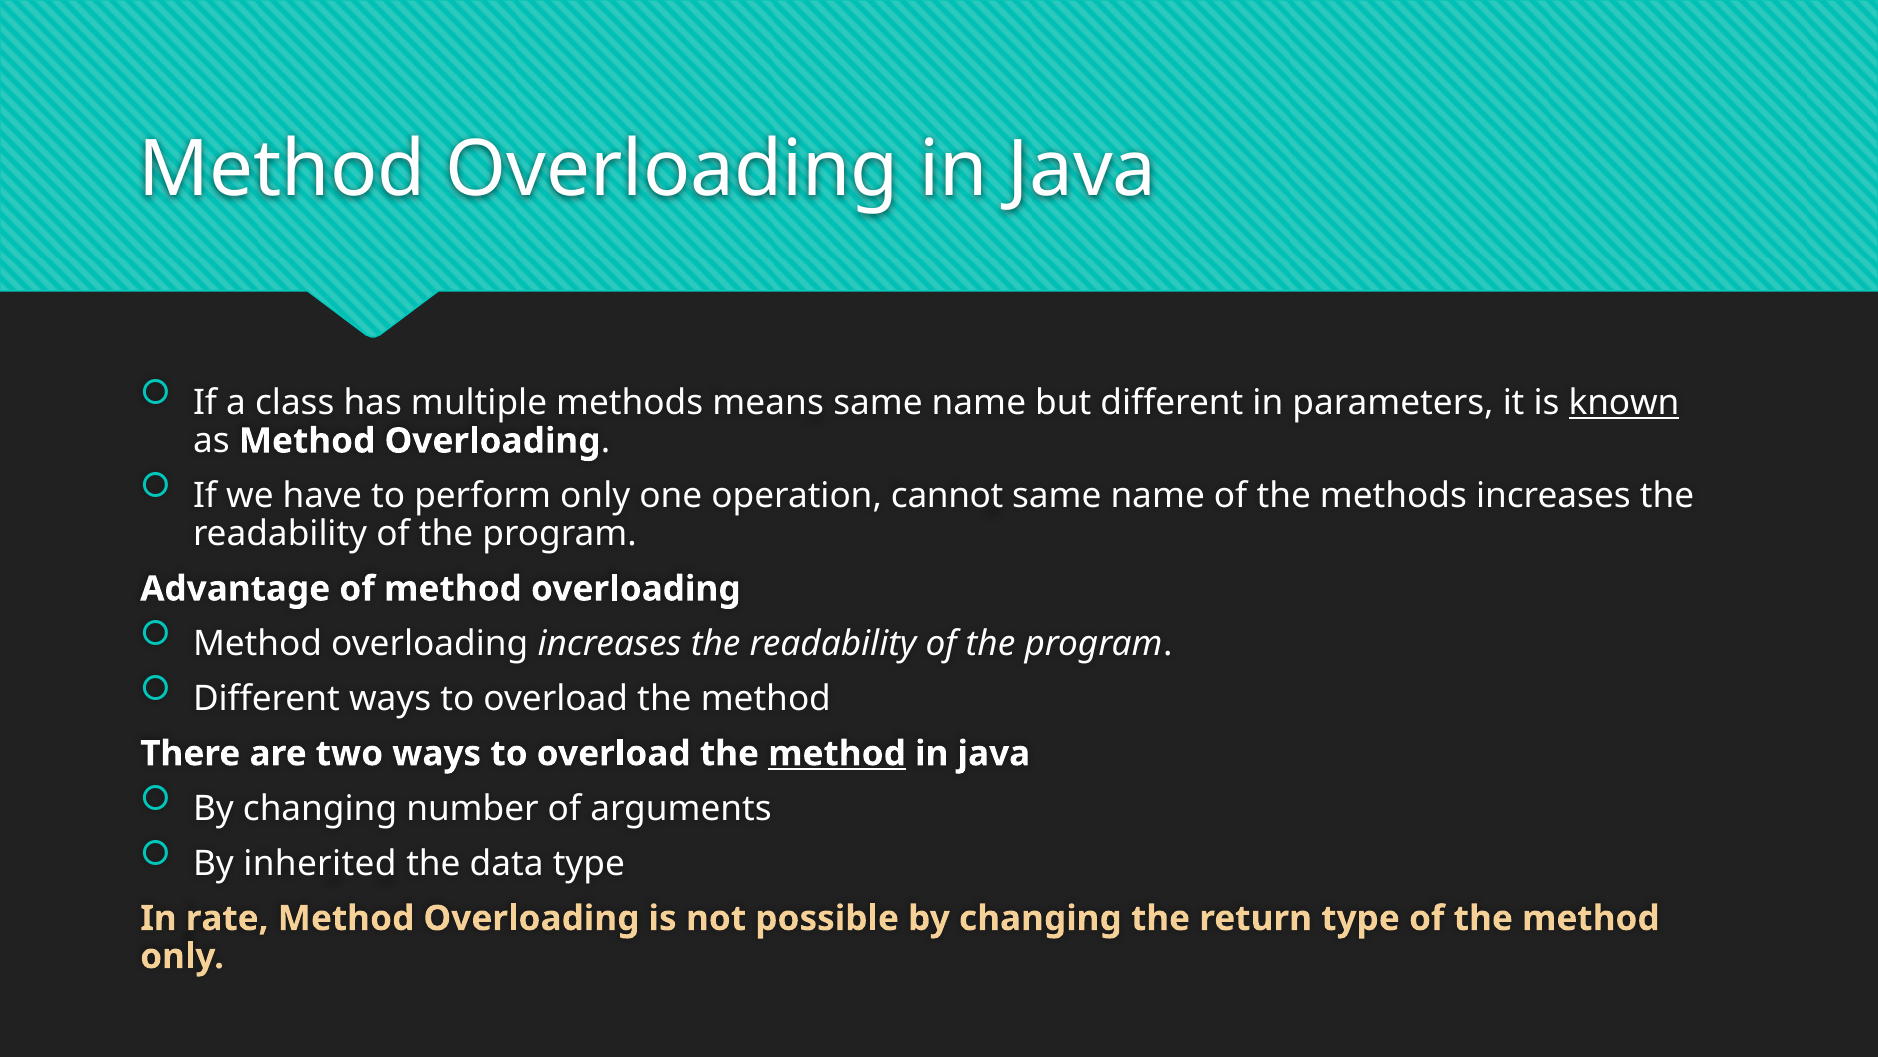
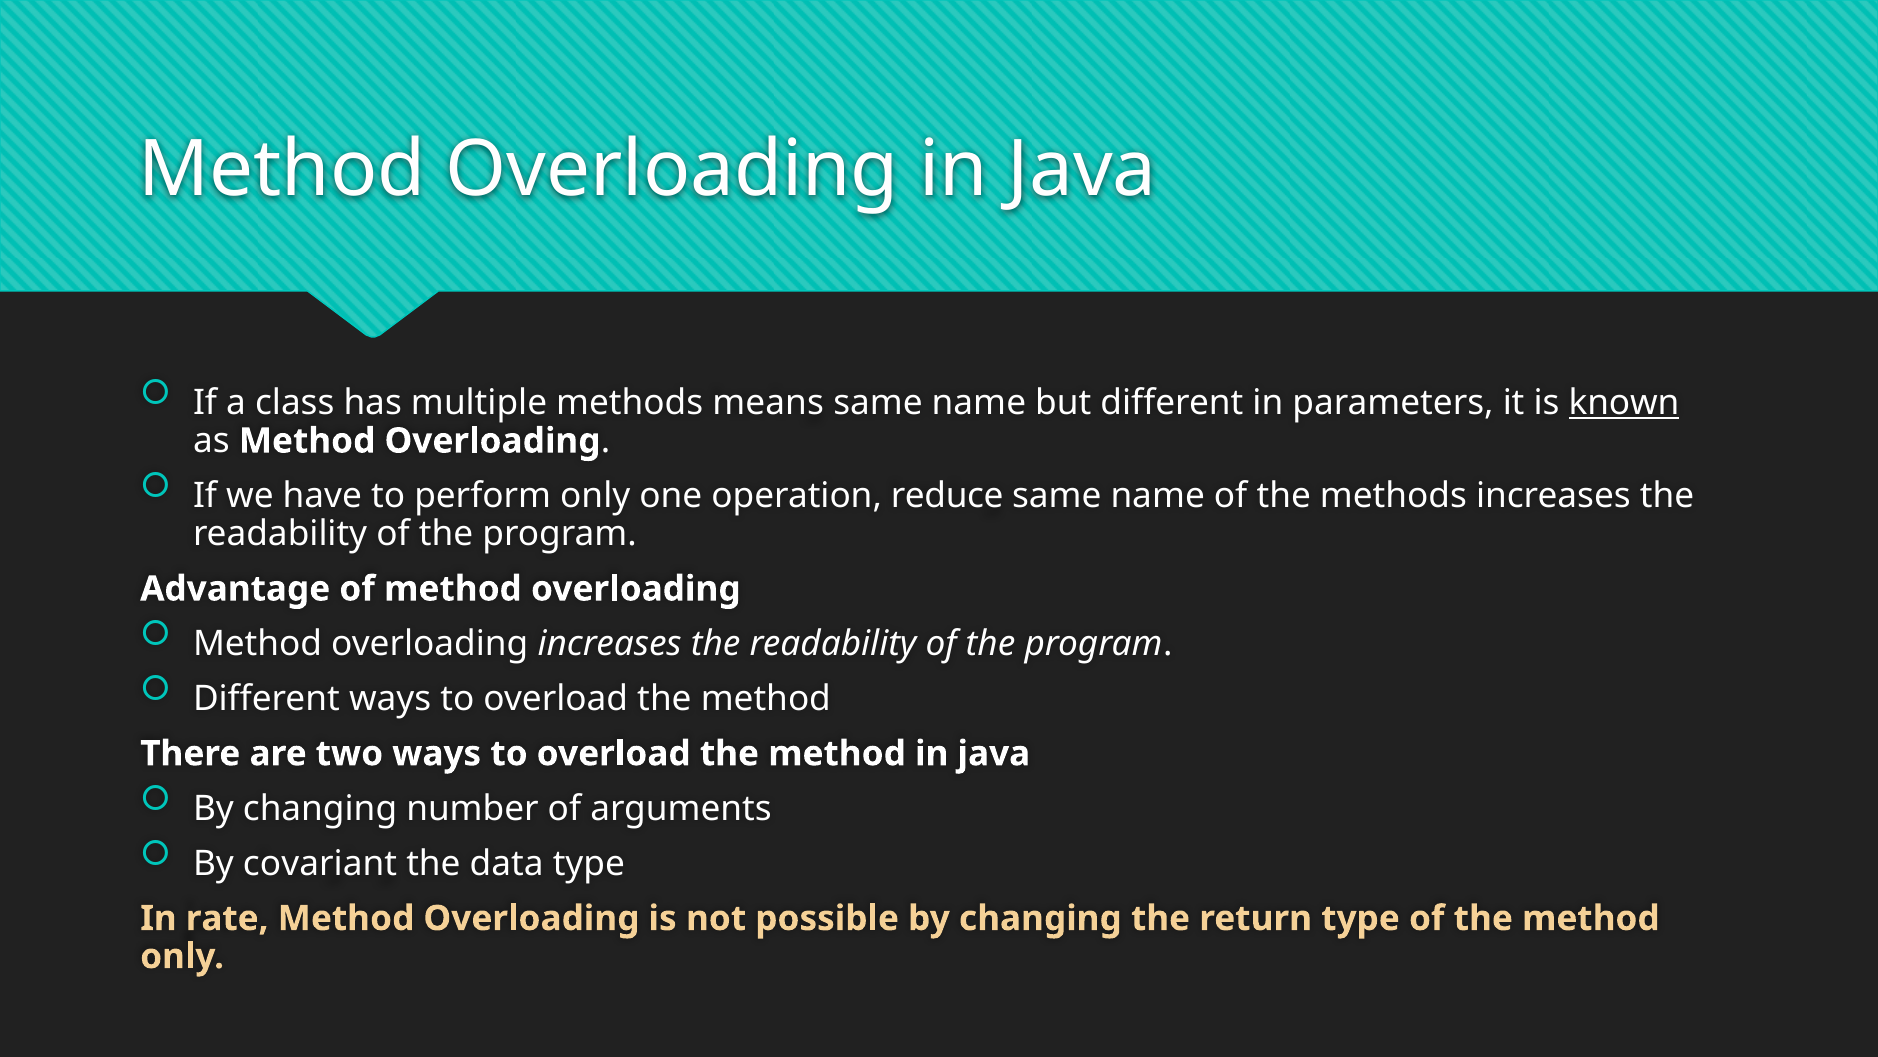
cannot: cannot -> reduce (947, 496)
method underline: present -> none (837, 753)
inherited: inherited -> covariant (320, 863)
